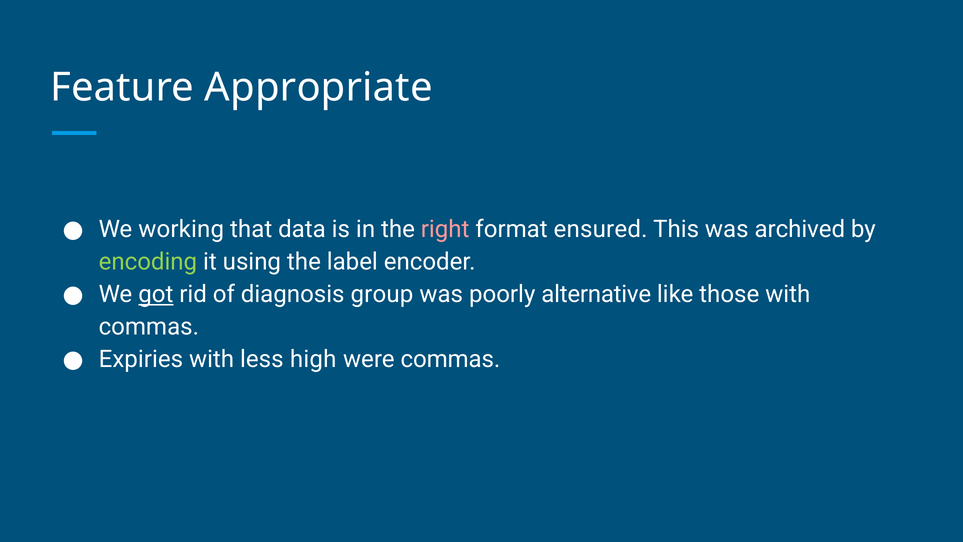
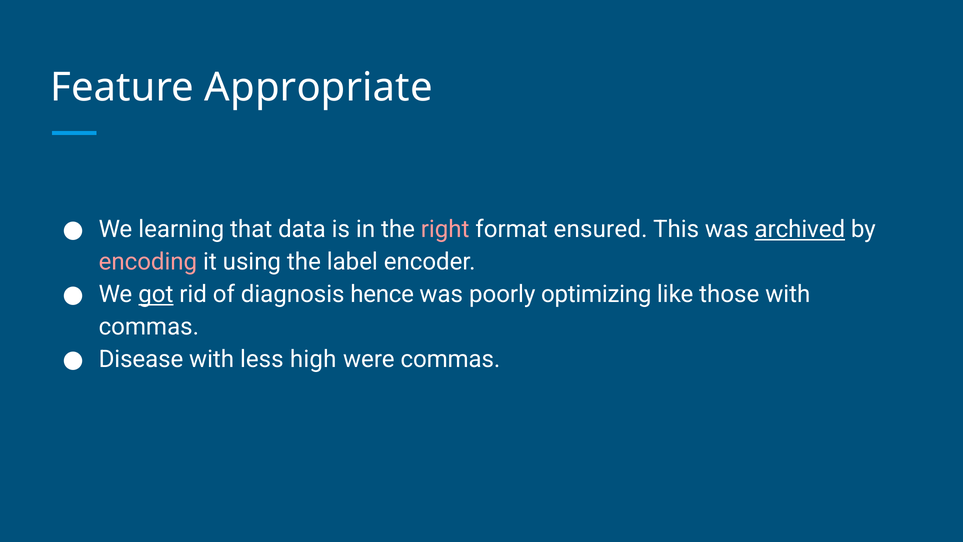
working: working -> learning (181, 229)
archived underline: none -> present (800, 229)
encoding colour: light green -> pink (148, 262)
group: group -> hence (382, 294)
alternative: alternative -> optimizing (596, 294)
Expiries: Expiries -> Disease (141, 359)
